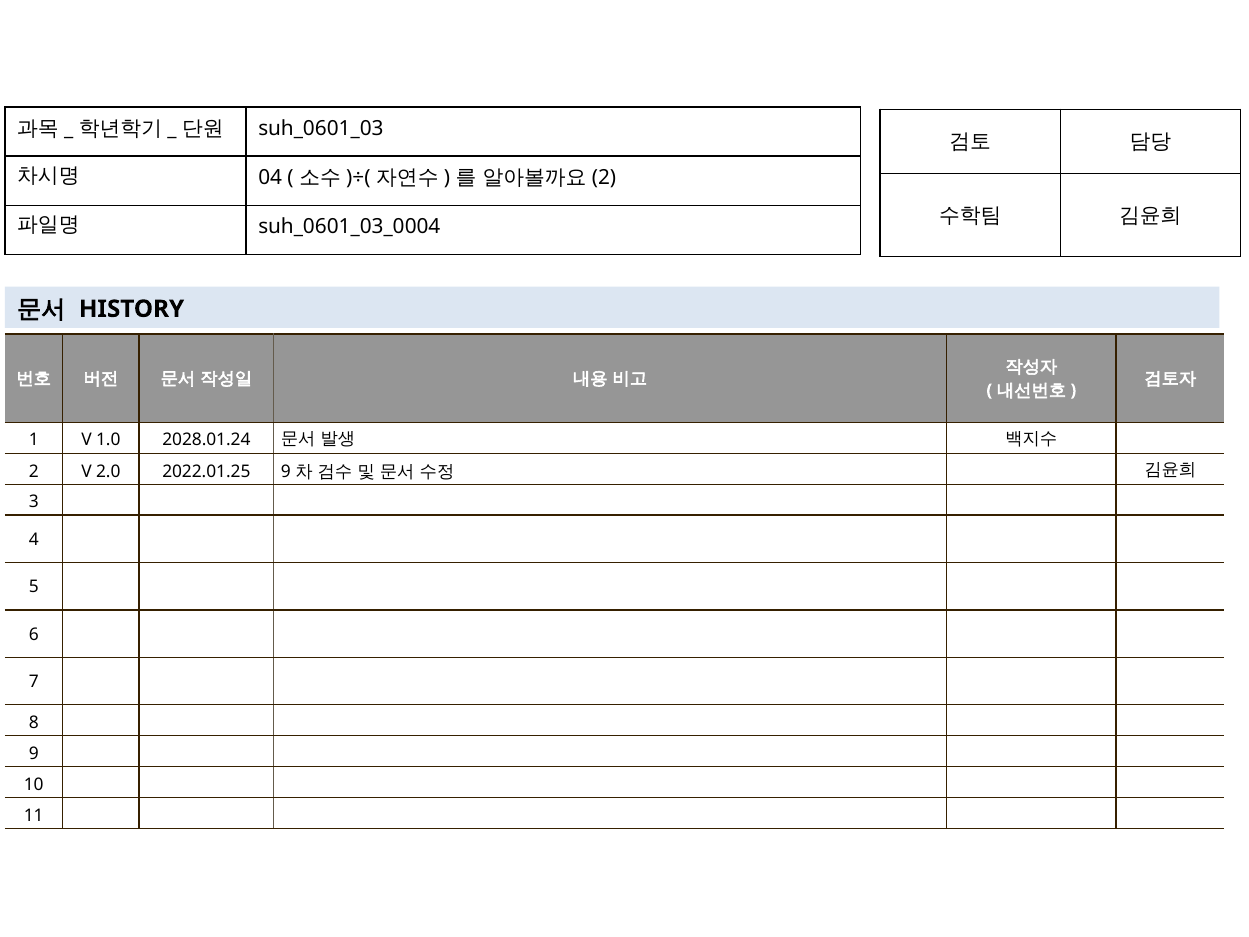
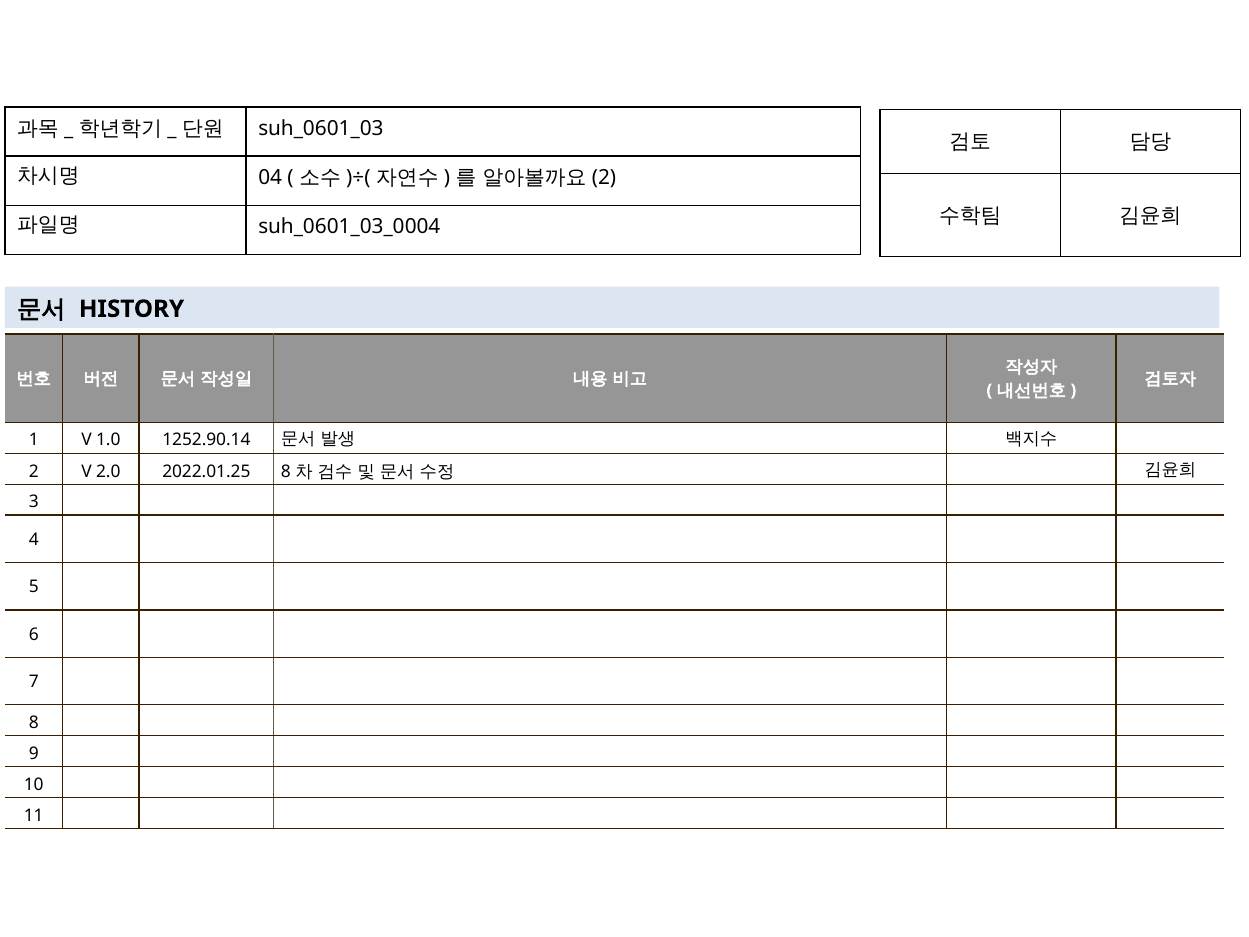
2028.01.24: 2028.01.24 -> 1252.90.14 (206, 440)
2022.01.25 9: 9 -> 8 (286, 471)
